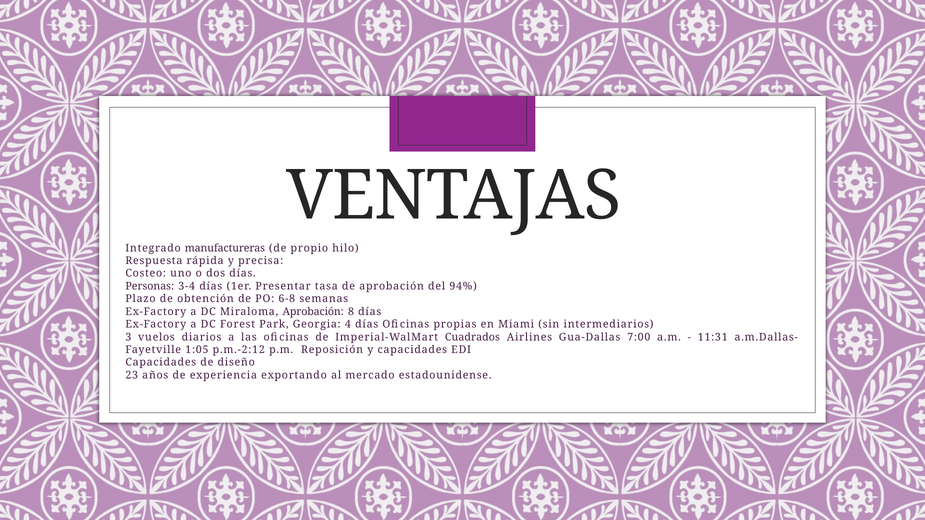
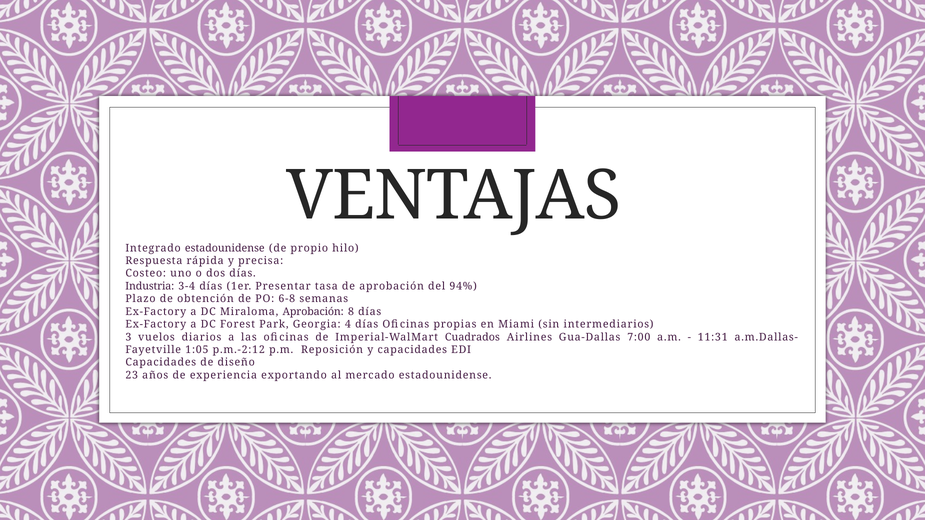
Integrado manufactureras: manufactureras -> estadounidense (225, 248)
Personas: Personas -> Industria (150, 286)
